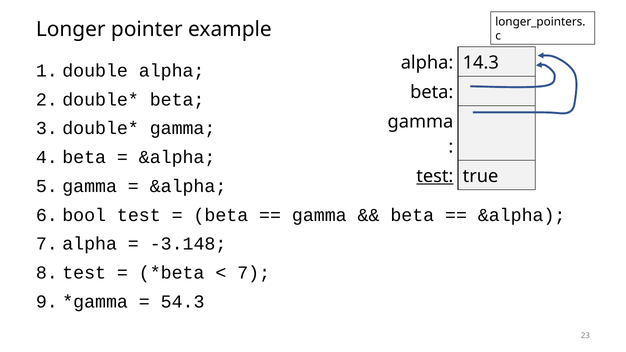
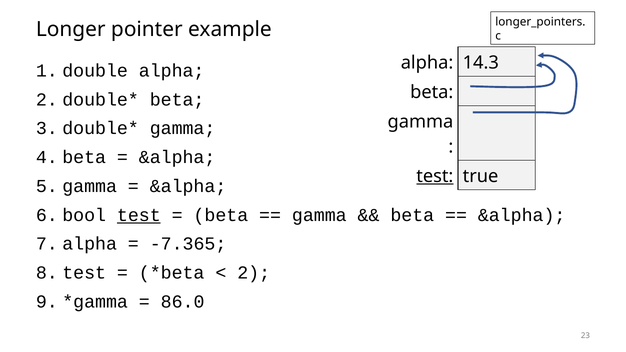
test underline: none -> present (139, 215)
-3.148: -3.148 -> -7.365 (188, 244)
7: 7 -> 2 (254, 273)
54.3: 54.3 -> 86.0 (183, 302)
